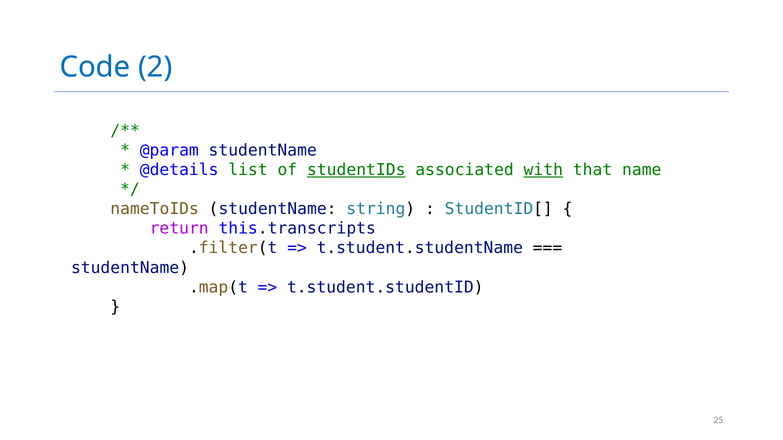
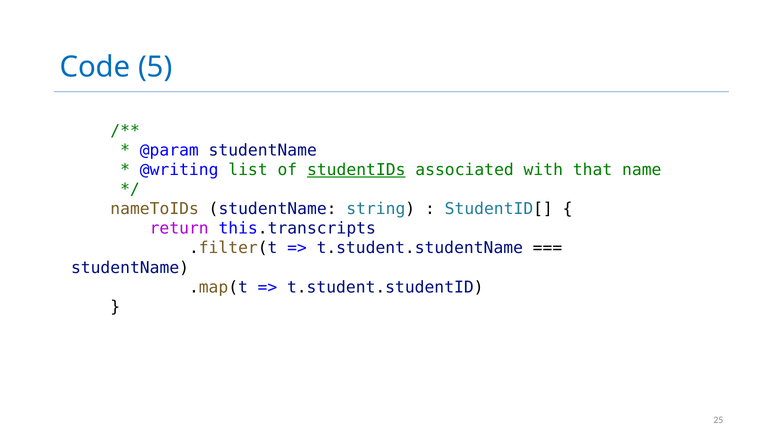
2: 2 -> 5 (155, 67)
@details: @details -> @writing (179, 170)
with underline: present -> none (543, 170)
